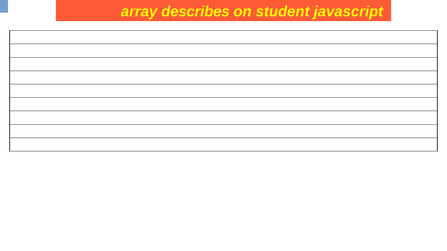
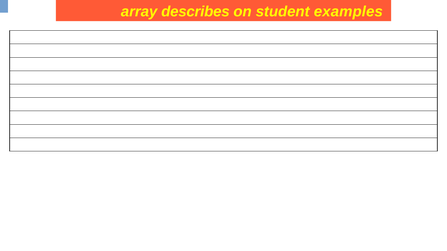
javascript: javascript -> examples (348, 12)
